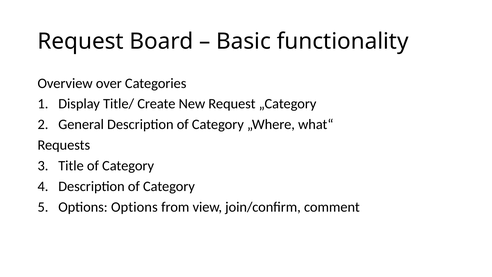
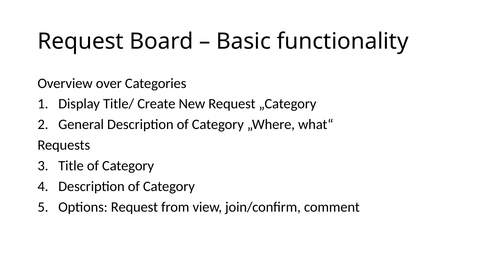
Options Options: Options -> Request (134, 207)
